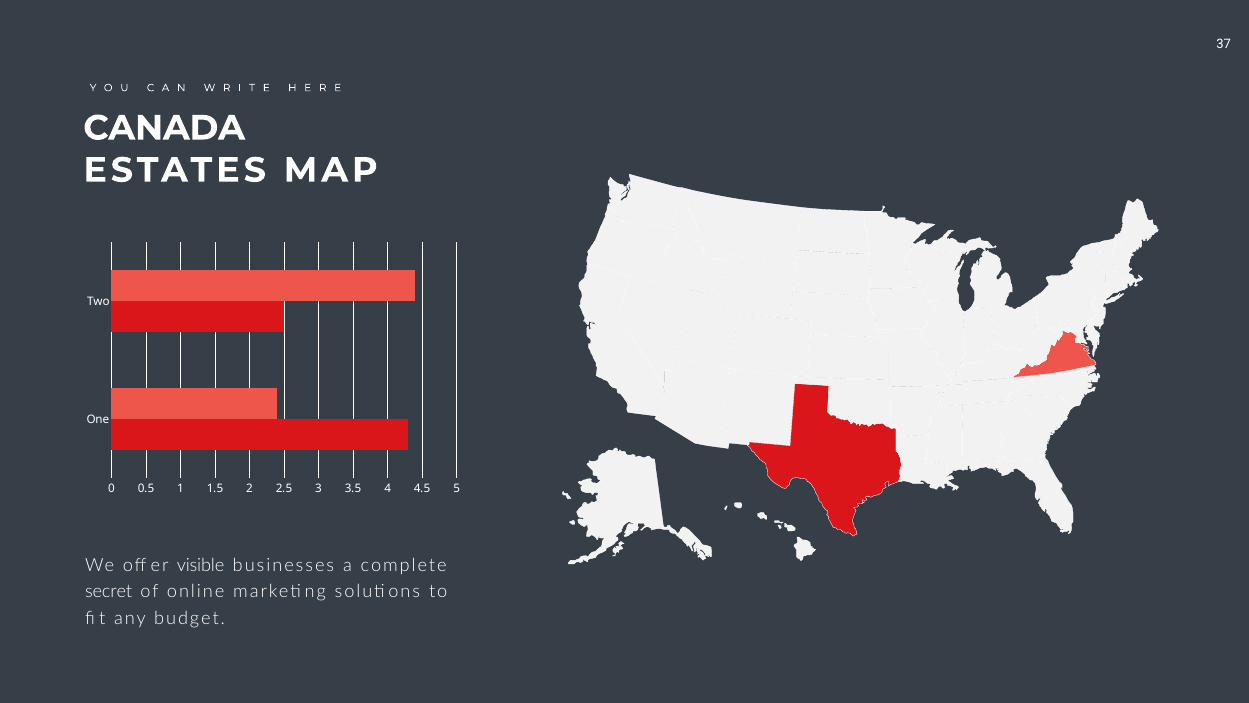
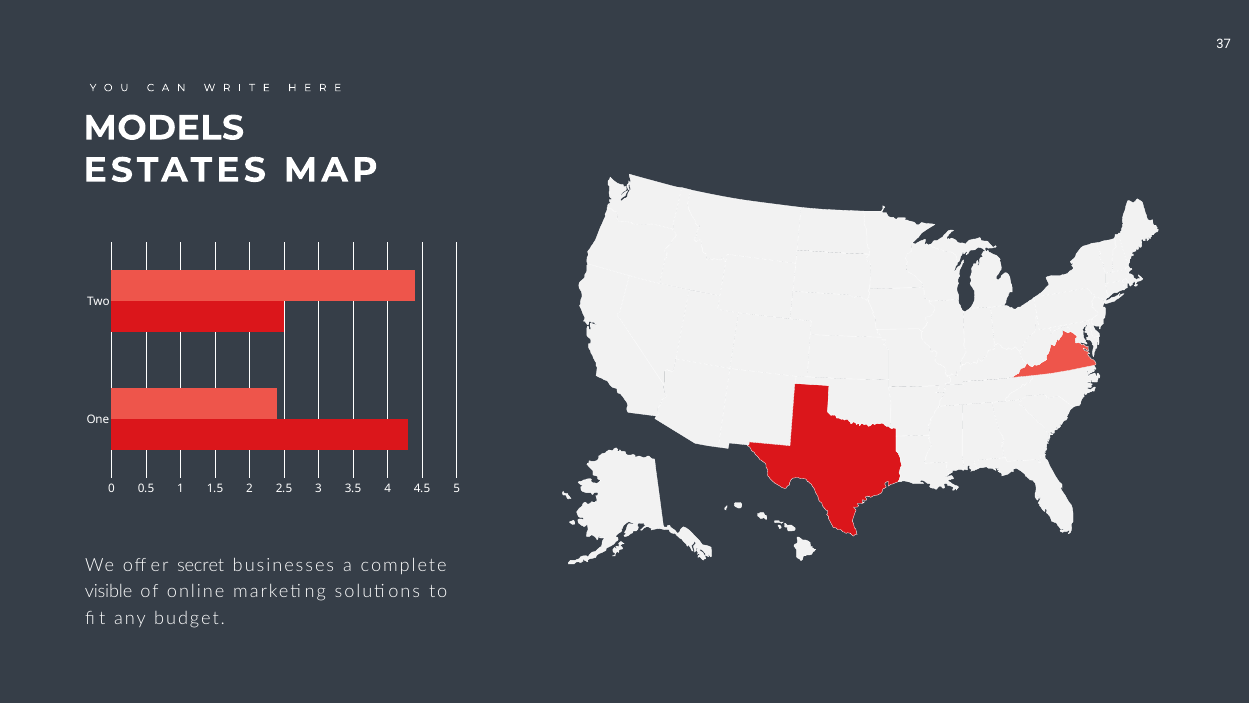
CANADA: CANADA -> MODELS (164, 128)
visible: visible -> secret (201, 565)
secret: secret -> visible (109, 592)
